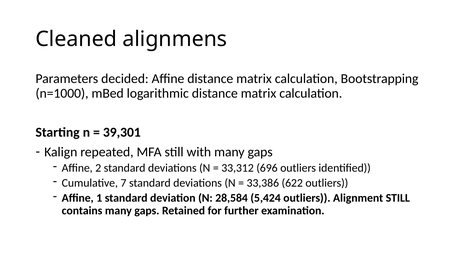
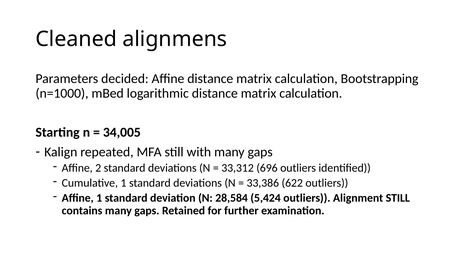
39,301: 39,301 -> 34,005 (122, 133)
Cumulative 7: 7 -> 1 (124, 183)
